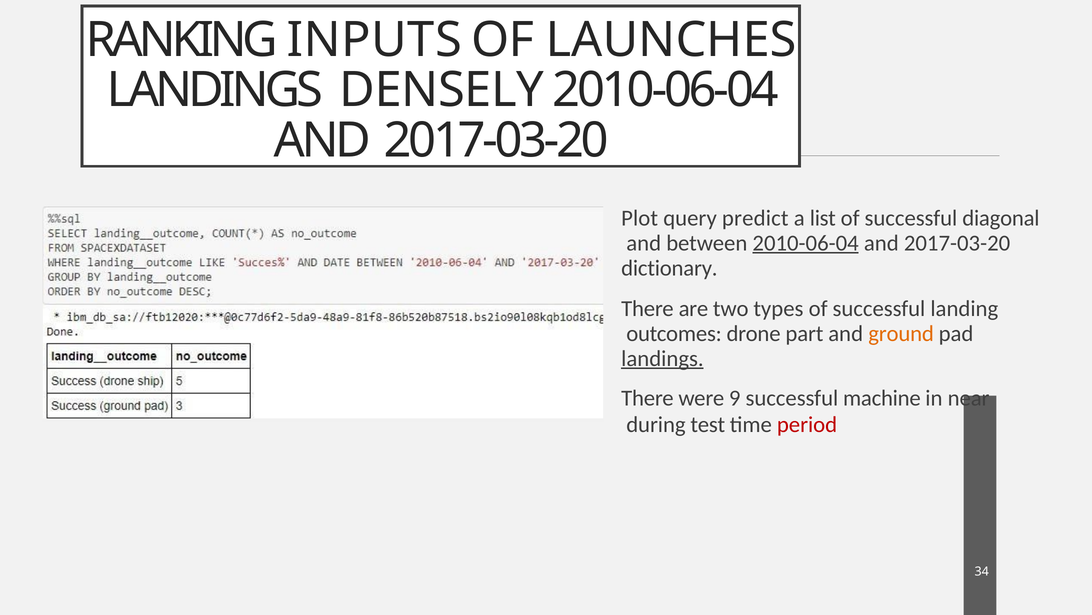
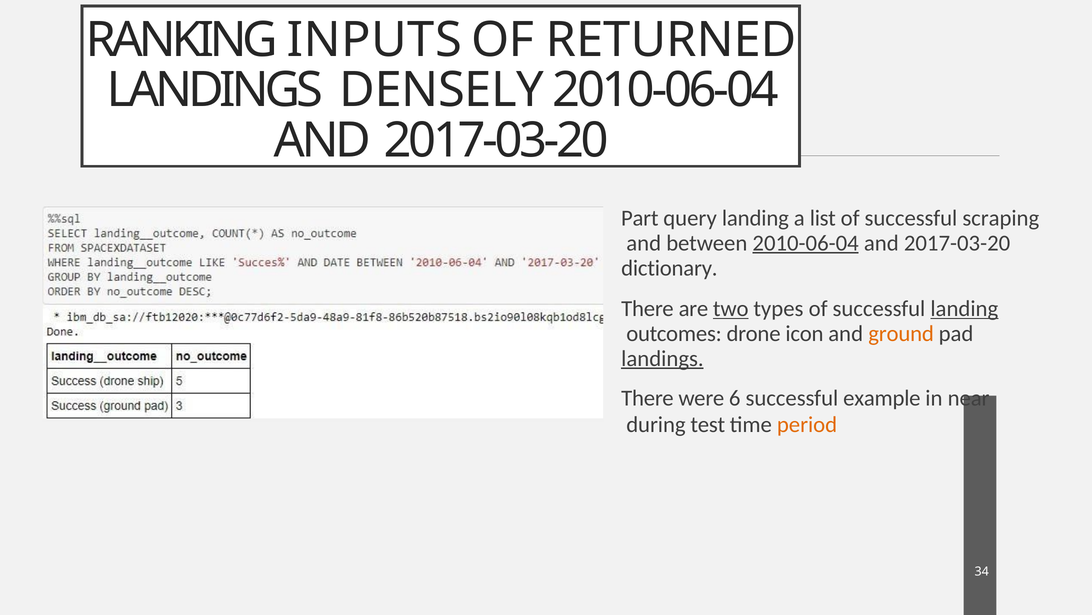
LAUNCHES: LAUNCHES -> RETURNED (671, 40)
Plot: Plot -> Part (640, 218)
query predict: predict -> landing (755, 218)
diagonal: diagonal -> scraping (1001, 218)
two underline: none -> present (731, 308)
landing underline: none -> present (964, 308)
part: part -> icon (804, 333)
9: 9 -> 6 (735, 398)
machine: machine -> example (882, 398)
period colour: red -> orange (807, 424)
